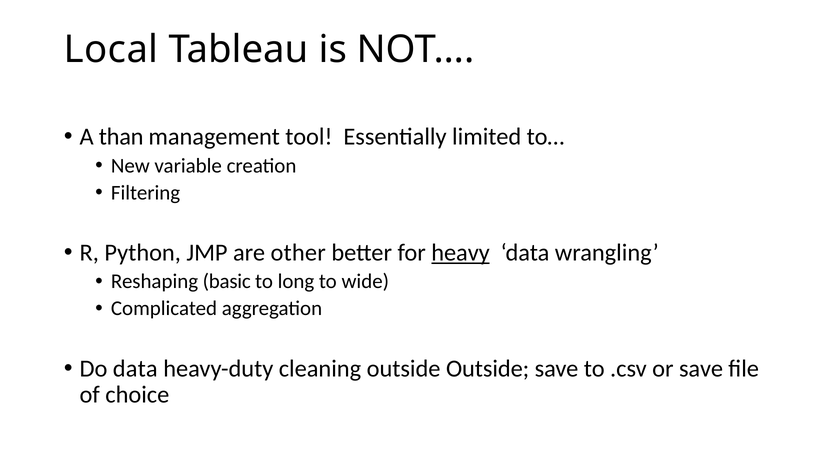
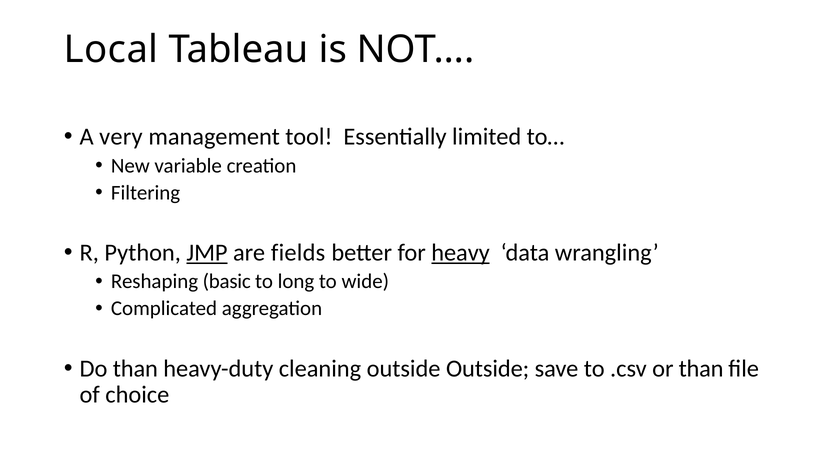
than: than -> very (121, 137)
JMP underline: none -> present (207, 253)
other: other -> fields (298, 253)
Do data: data -> than (135, 368)
or save: save -> than (701, 368)
